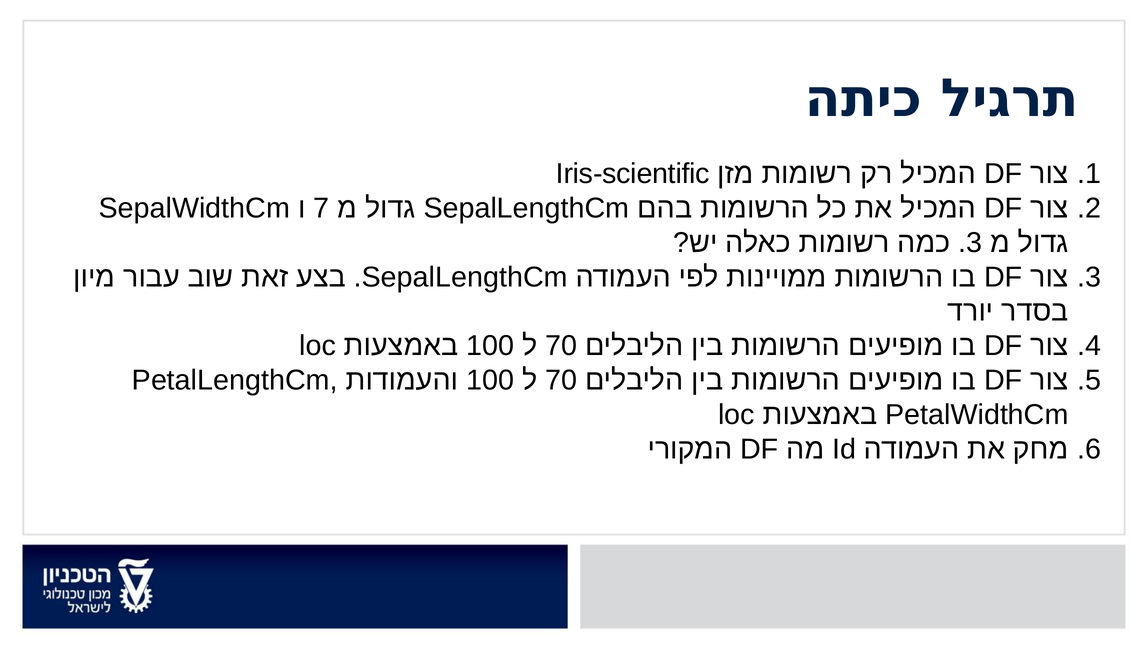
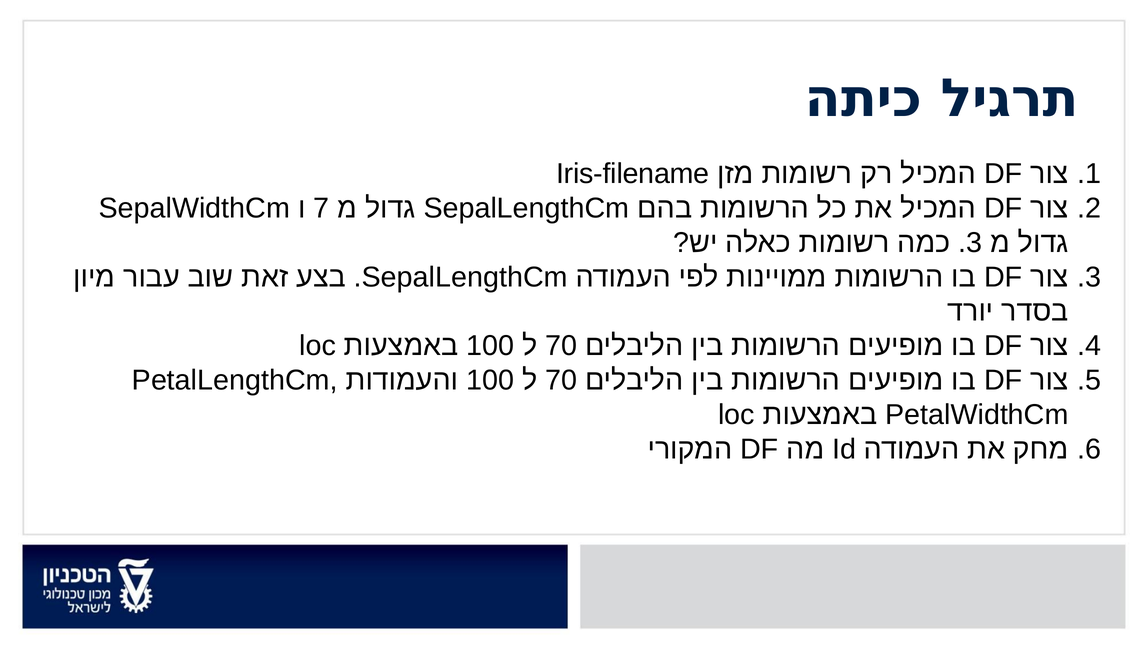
Iris-scientific: Iris-scientific -> Iris-filename (633, 174)
